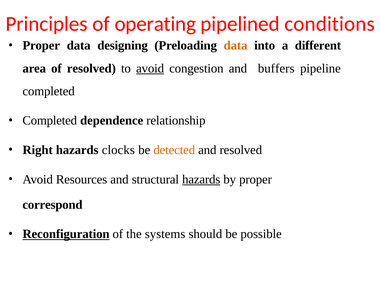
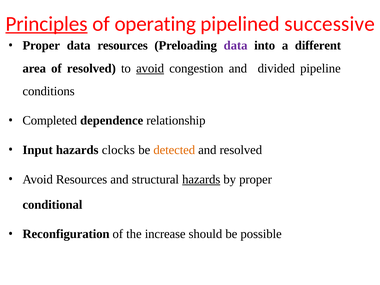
Principles underline: none -> present (47, 24)
conditions: conditions -> successive (330, 24)
data designing: designing -> resources (123, 46)
data colour: orange -> purple (236, 46)
buffers: buffers -> divided (276, 68)
completed: completed -> conditions (49, 91)
Right: Right -> Input (38, 150)
correspond: correspond -> conditional (52, 205)
Reconfiguration underline: present -> none (66, 234)
systems: systems -> increase (165, 234)
